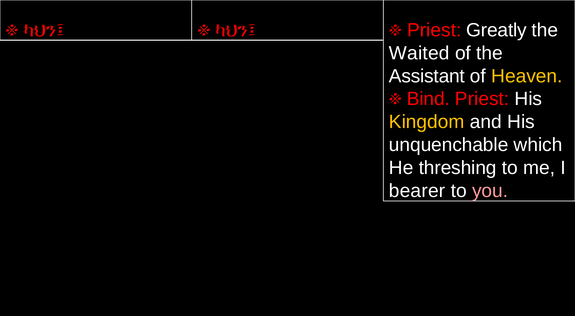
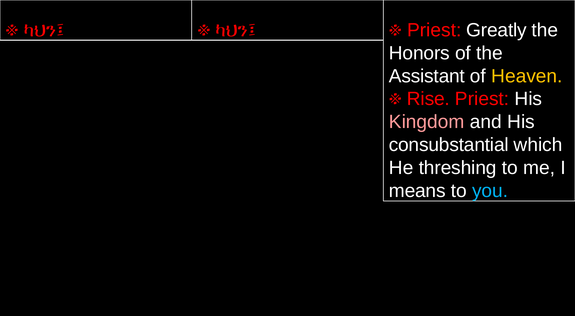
Waited: Waited -> Honors (419, 53)
Bind: Bind -> Rise (428, 99)
Kingdom colour: yellow -> pink (427, 122)
unquenchable: unquenchable -> consubstantial (449, 145)
bearer: bearer -> means (417, 191)
you colour: pink -> light blue (490, 191)
